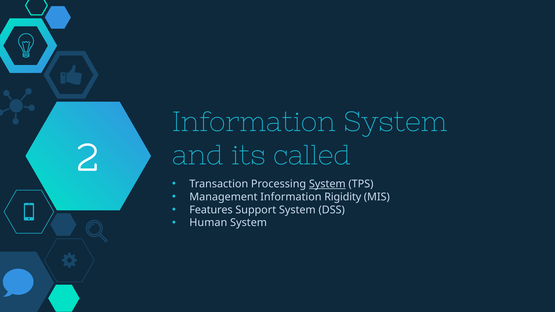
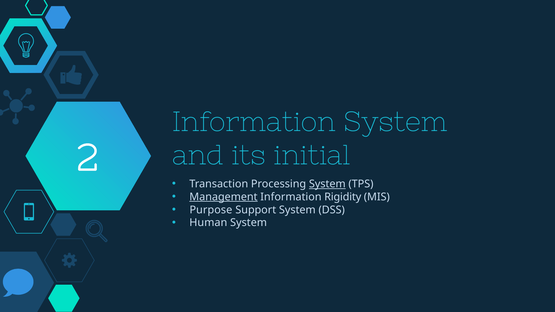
called: called -> initial (312, 155)
Management underline: none -> present (223, 197)
Features: Features -> Purpose (211, 210)
